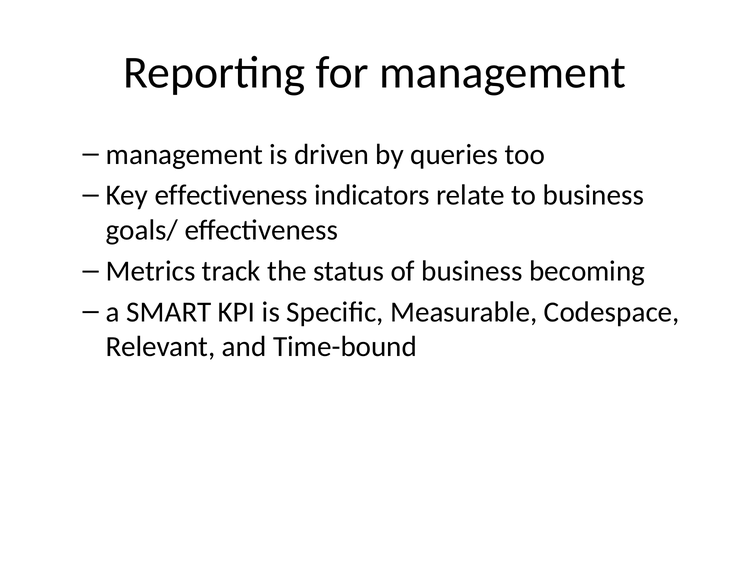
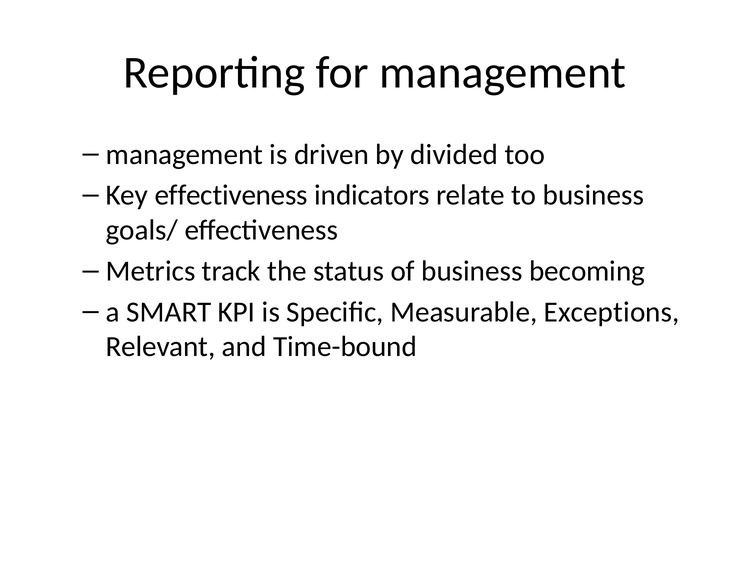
queries: queries -> divided (454, 155)
Codespace: Codespace -> Exceptions (612, 312)
